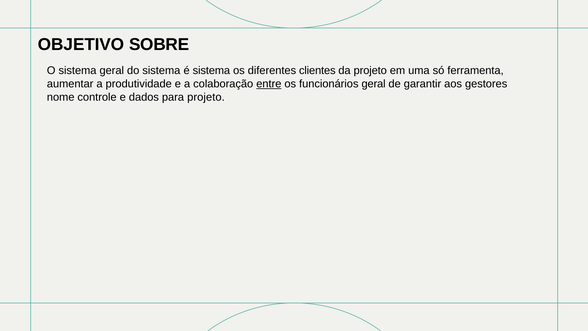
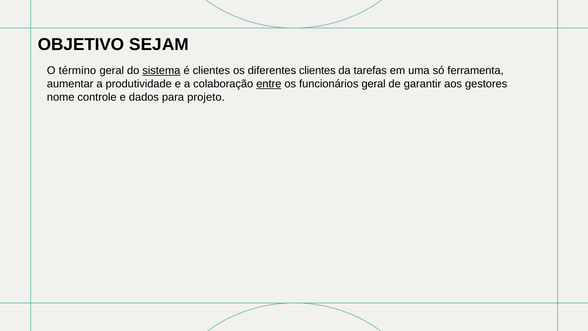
SOBRE: SOBRE -> SEJAM (159, 44)
O sistema: sistema -> término (77, 71)
sistema underline: none -> present (161, 71)
é sistema: sistema -> clientes (211, 71)
da projeto: projeto -> tarefas (370, 71)
